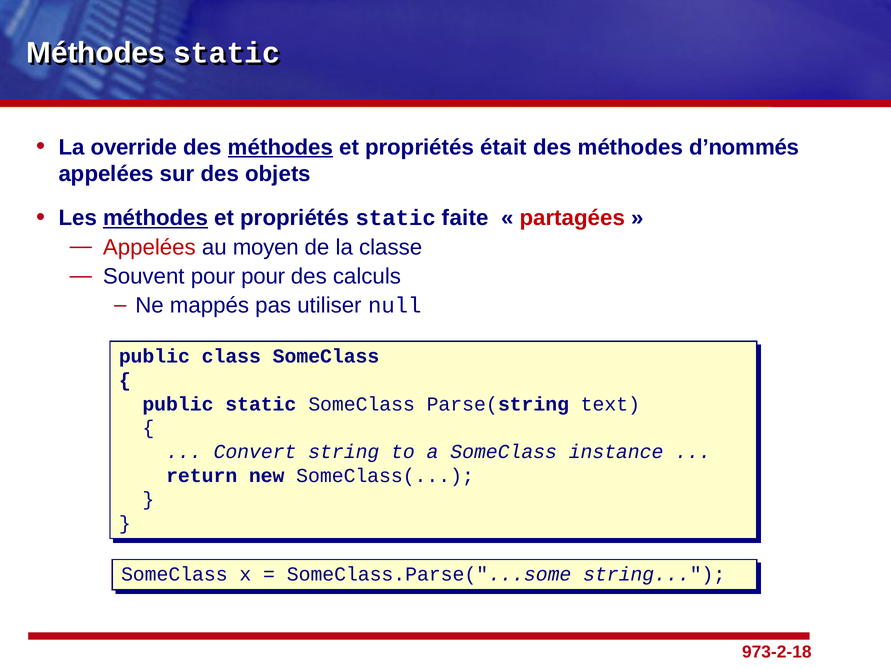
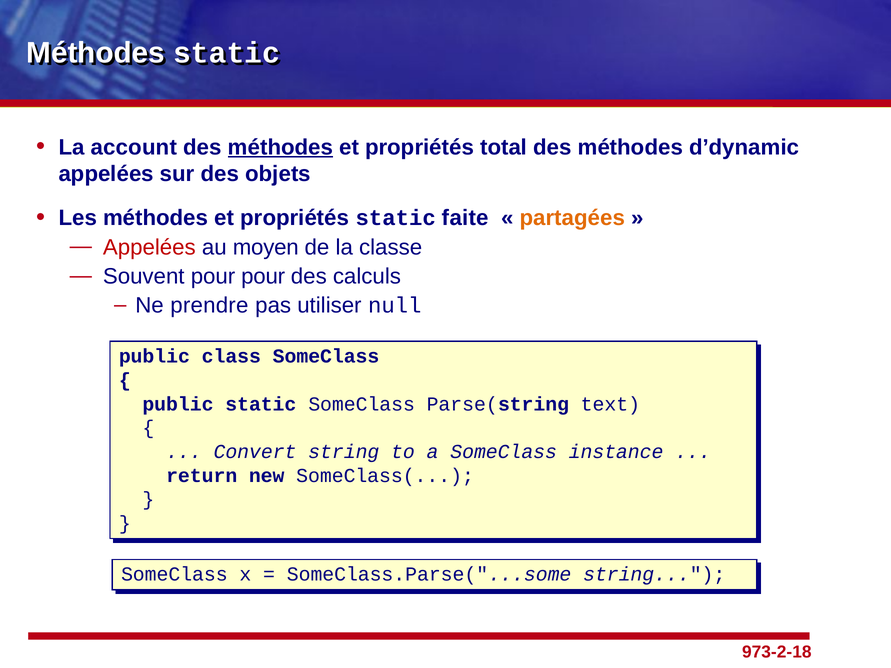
override: override -> account (134, 147)
était: était -> total (504, 147)
d’nommés: d’nommés -> d’dynamic (744, 147)
méthodes underline: present -> none (156, 218)
partagées colour: red -> orange (572, 218)
mappés: mappés -> prendre (209, 306)
